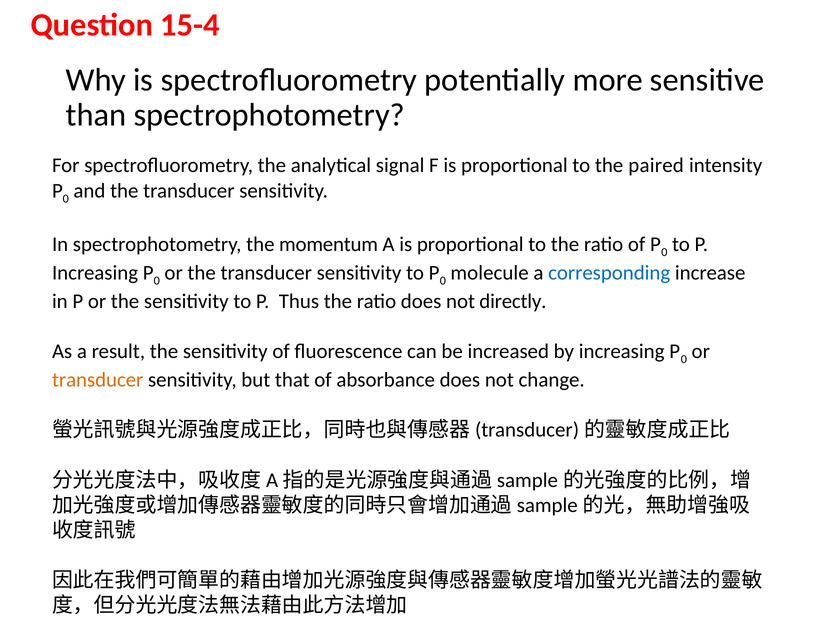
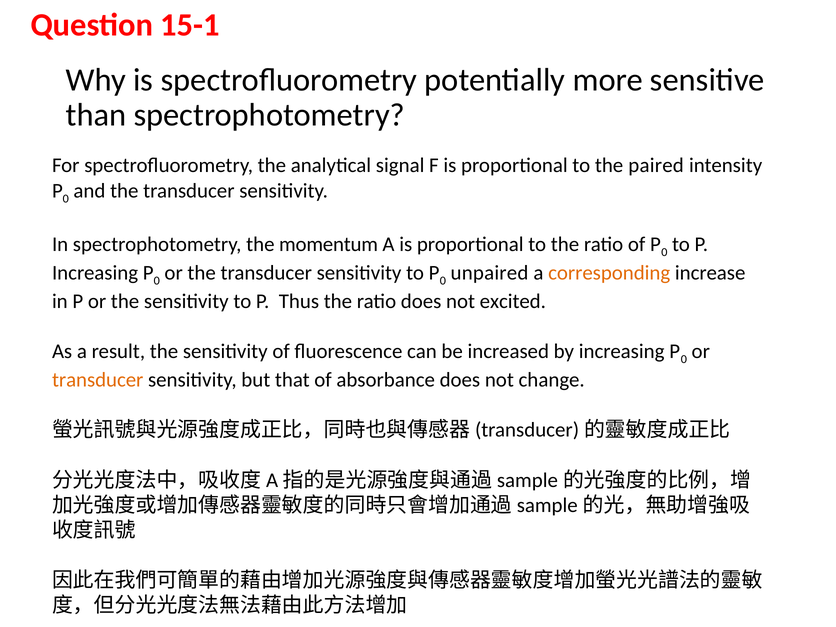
15-4: 15-4 -> 15-1 (190, 25)
molecule: molecule -> unpaired (490, 273)
corresponding colour: blue -> orange (609, 273)
directly: directly -> excited (513, 301)
